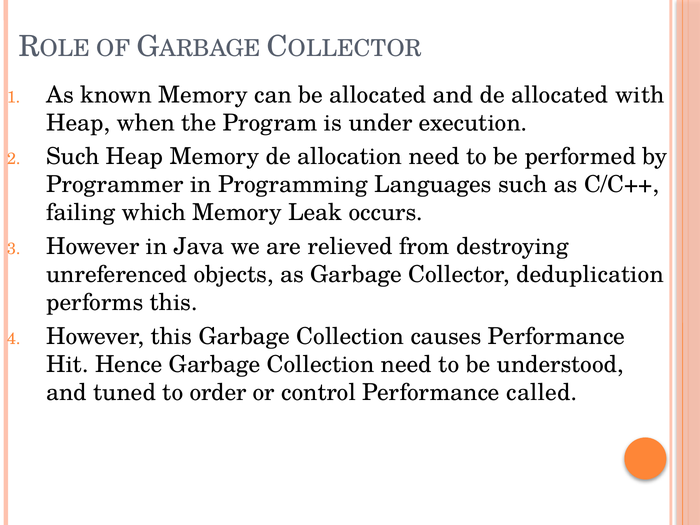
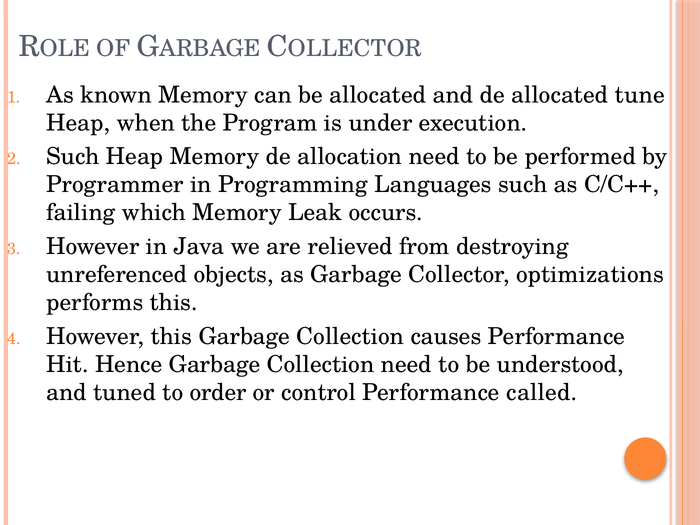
with: with -> tune (640, 95)
deduplication: deduplication -> optimizations (590, 275)
